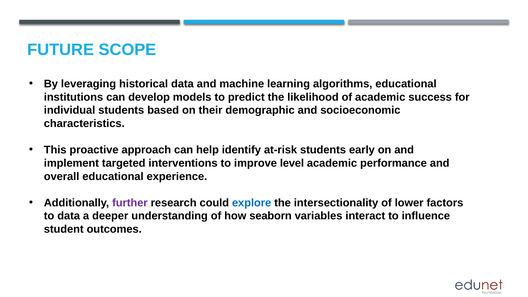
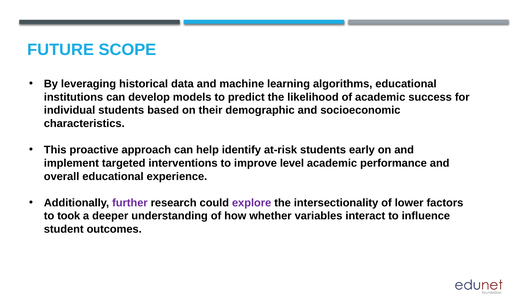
explore colour: blue -> purple (252, 203)
to data: data -> took (69, 216)
seaborn: seaborn -> whether (270, 216)
